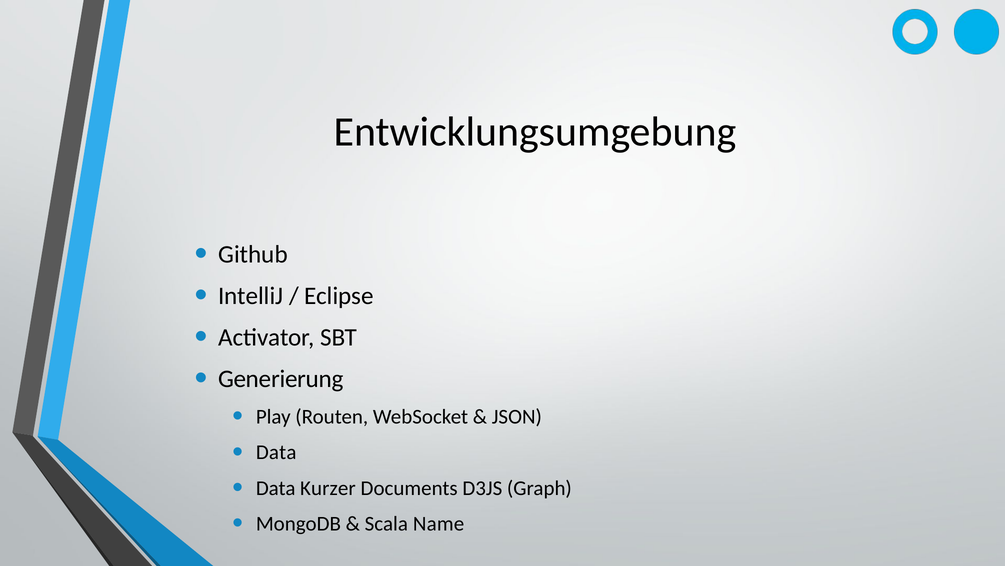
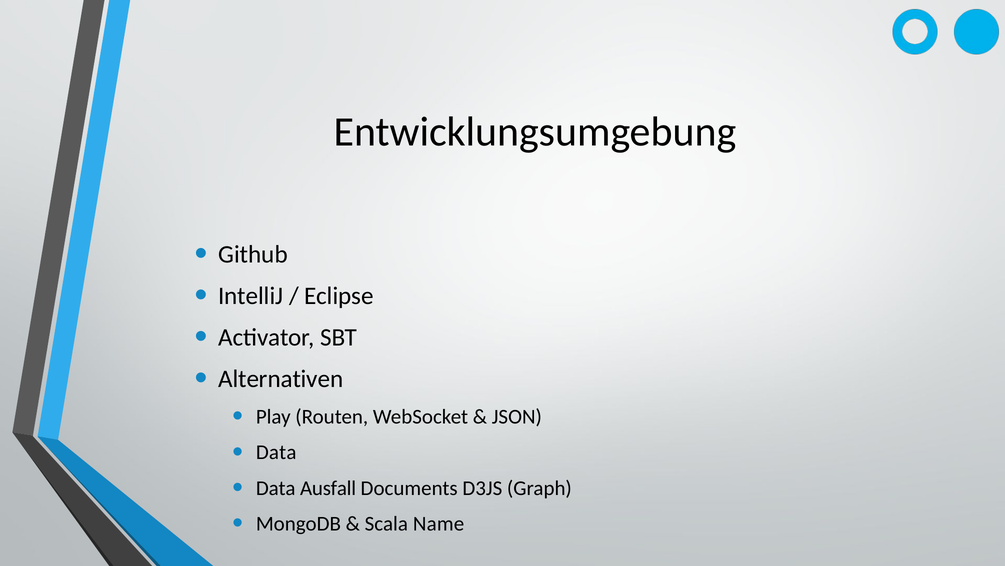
Generierung: Generierung -> Alternativen (281, 378)
Kurzer: Kurzer -> Ausfall (328, 488)
